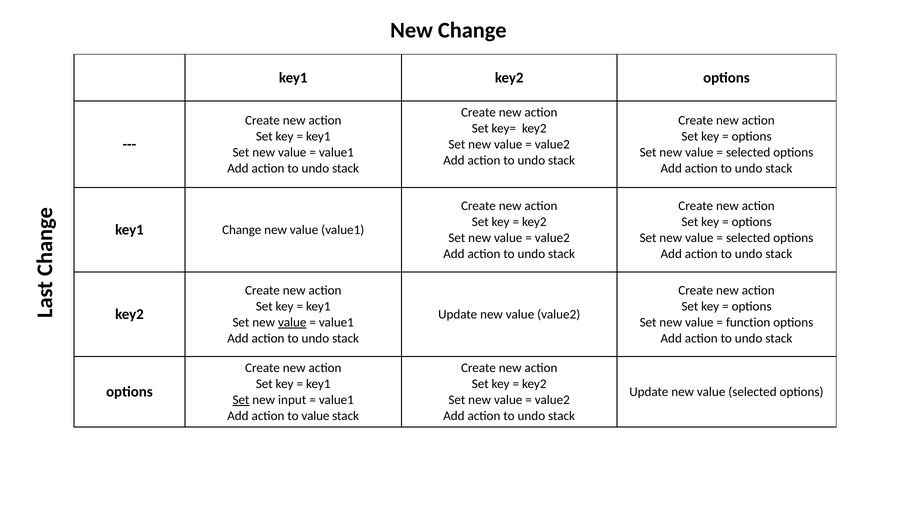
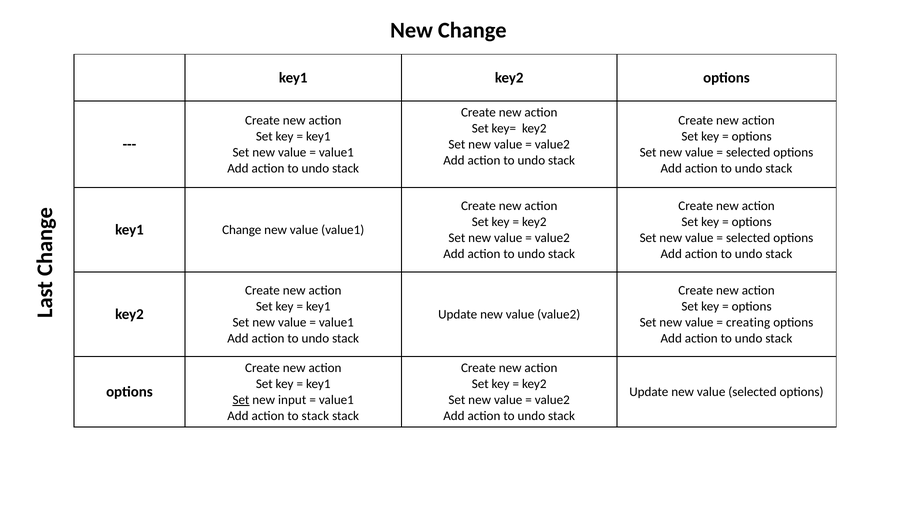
value underline: present -> none (292, 322)
function: function -> creating (748, 322)
to value: value -> stack (315, 416)
